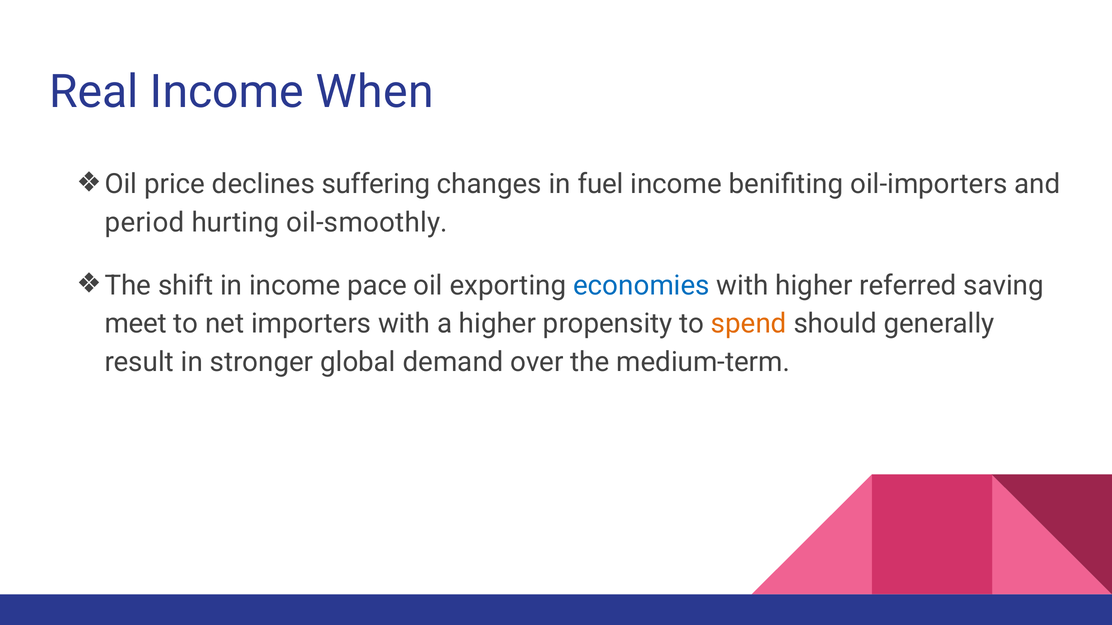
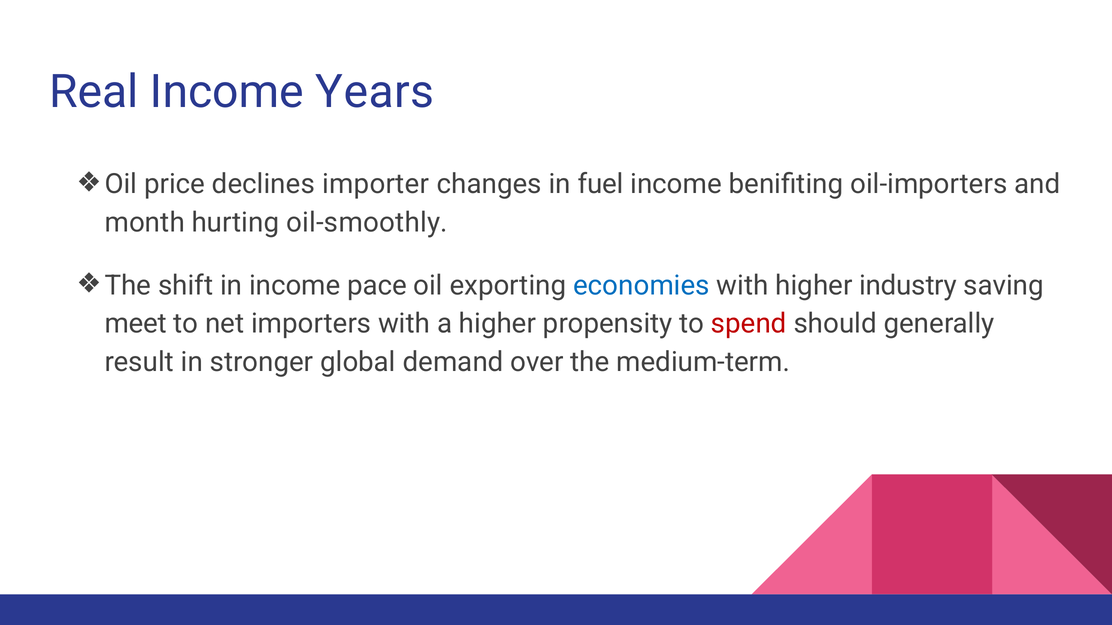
When: When -> Years (375, 92)
suffering: suffering -> importer (376, 184)
period: period -> month (145, 223)
referred: referred -> industry (908, 286)
spend colour: orange -> red (749, 324)
